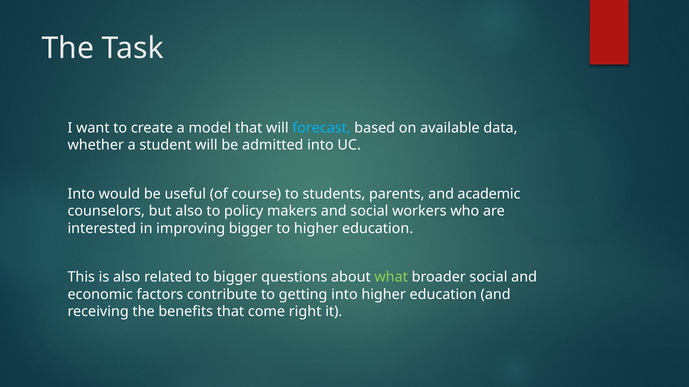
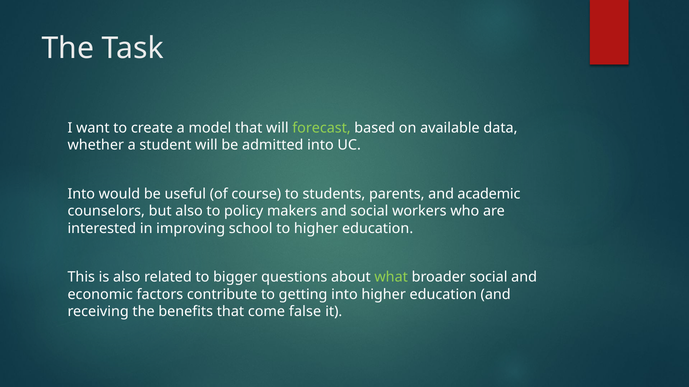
forecast colour: light blue -> light green (321, 128)
improving bigger: bigger -> school (251, 229)
right: right -> false (305, 312)
